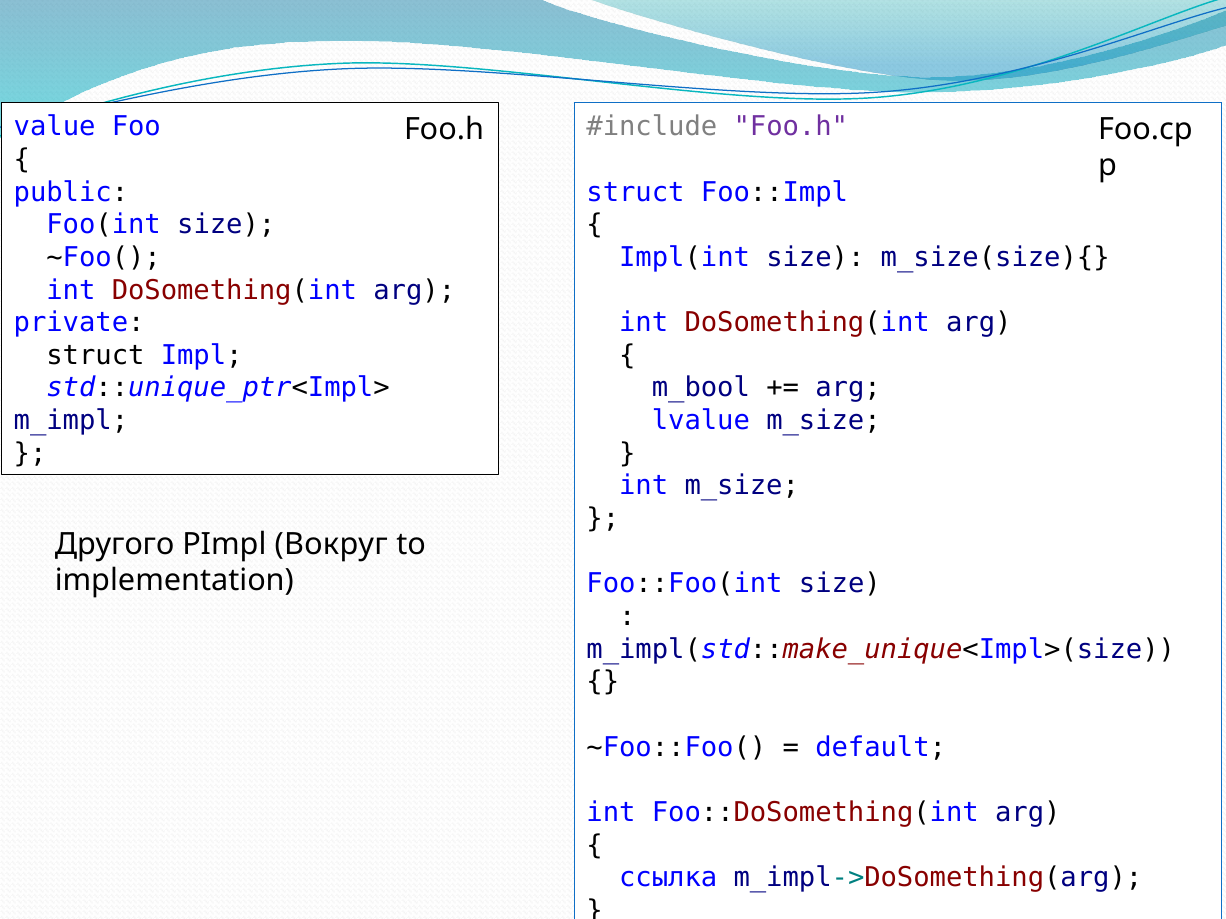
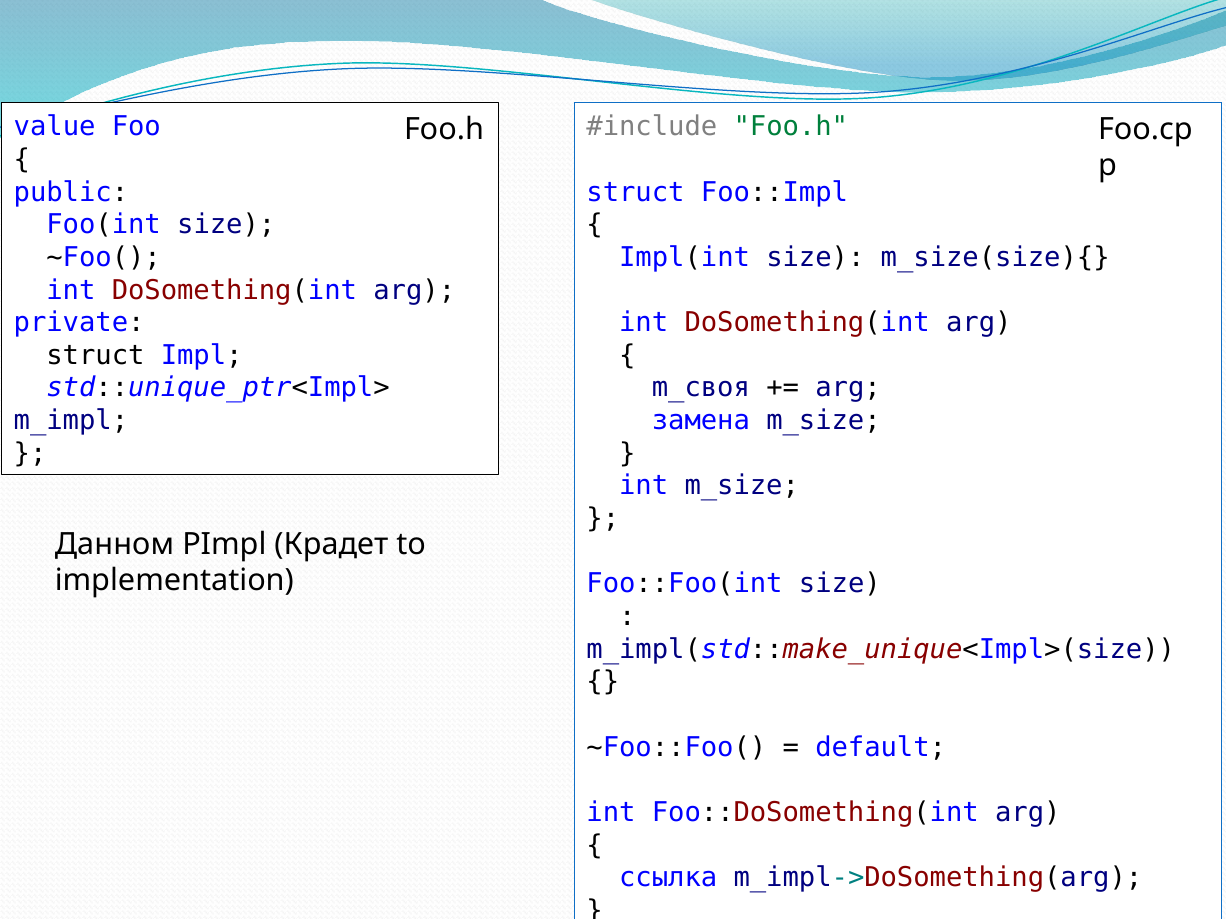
Foo.h colour: purple -> green (791, 127)
m_bool: m_bool -> m_своя (701, 388)
lvalue: lvalue -> замена (701, 421)
Другого: Другого -> Данном (114, 544)
Вокруг: Вокруг -> Крадет (331, 544)
